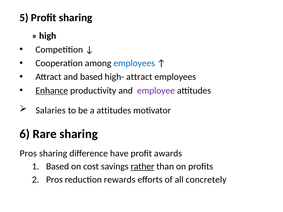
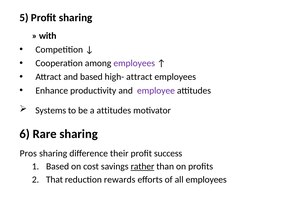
high: high -> with (48, 36)
employees colour: blue -> purple (134, 63)
Enhance underline: present -> none (52, 91)
Salaries: Salaries -> Systems (51, 110)
have: have -> their (119, 153)
awards: awards -> success (168, 153)
Pros: Pros -> That (54, 180)
all concretely: concretely -> employees (206, 180)
